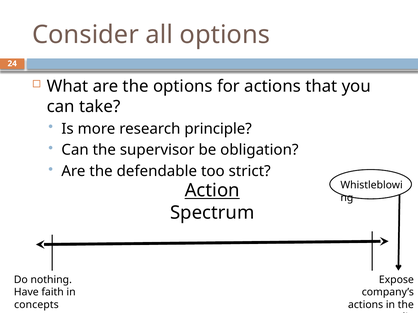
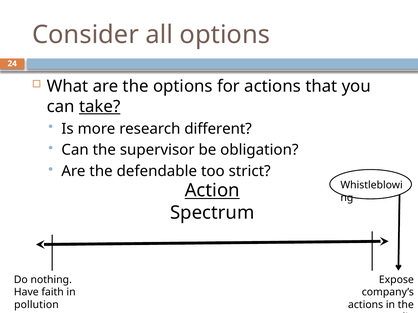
take underline: none -> present (100, 107)
principle: principle -> different (218, 129)
concepts: concepts -> pollution (36, 305)
